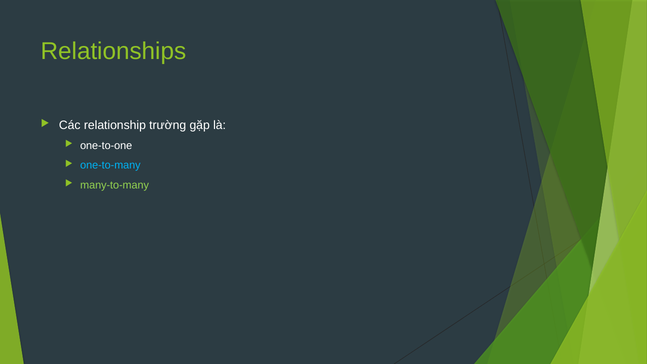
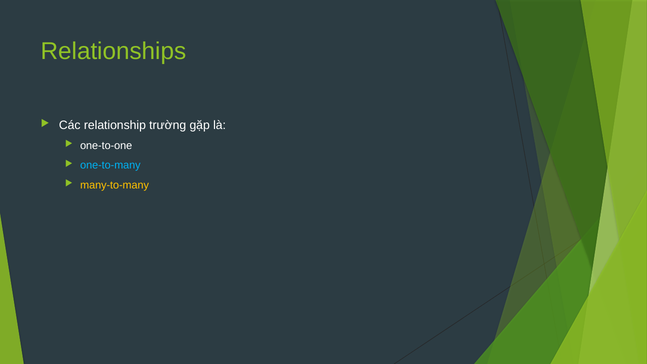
many-to-many colour: light green -> yellow (115, 185)
